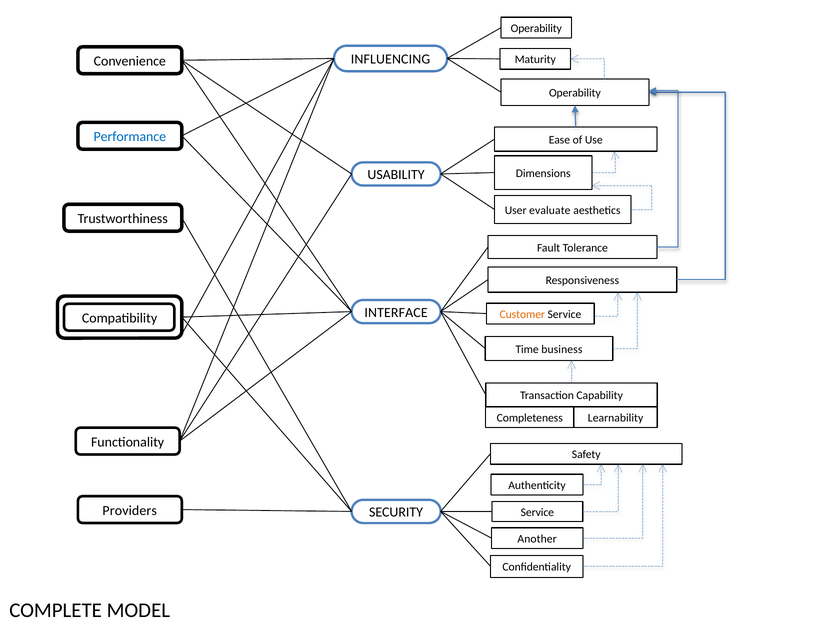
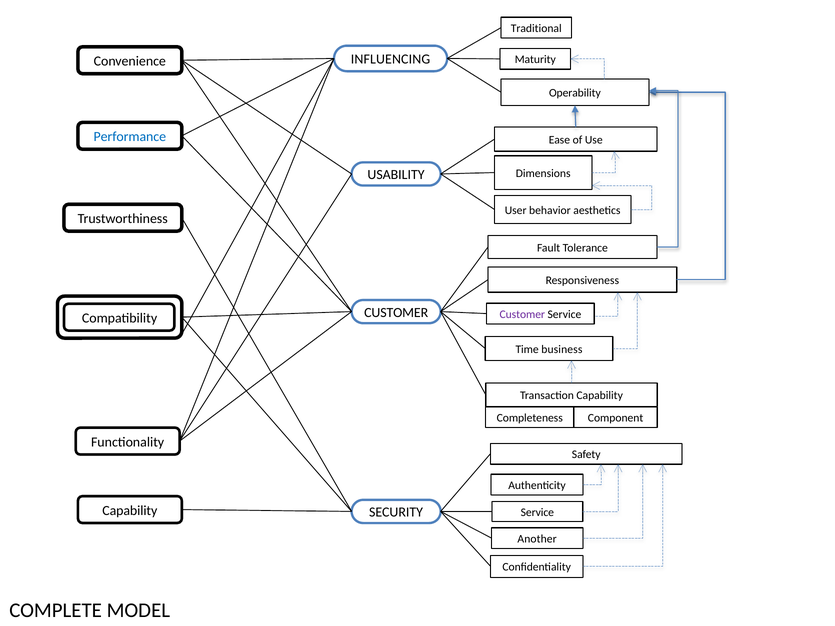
Operability: Operability -> Traditional (536, 28)
evaluate: evaluate -> behavior (550, 210)
INTERFACE: INTERFACE -> CUSTOMER (396, 313)
Customer colour: orange -> purple (522, 315)
Learnability: Learnability -> Component (616, 418)
Providers: Providers -> Capability (130, 511)
